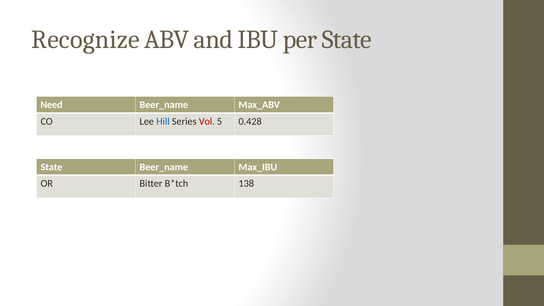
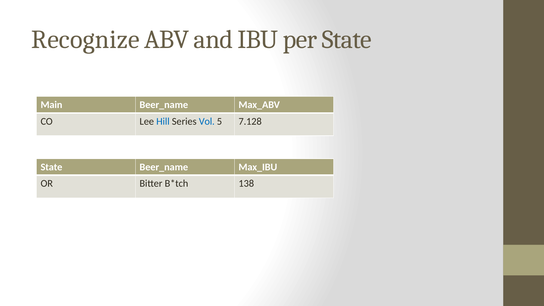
Need: Need -> Main (51, 105)
Vol colour: red -> blue (207, 121)
0.428: 0.428 -> 7.128 (250, 121)
